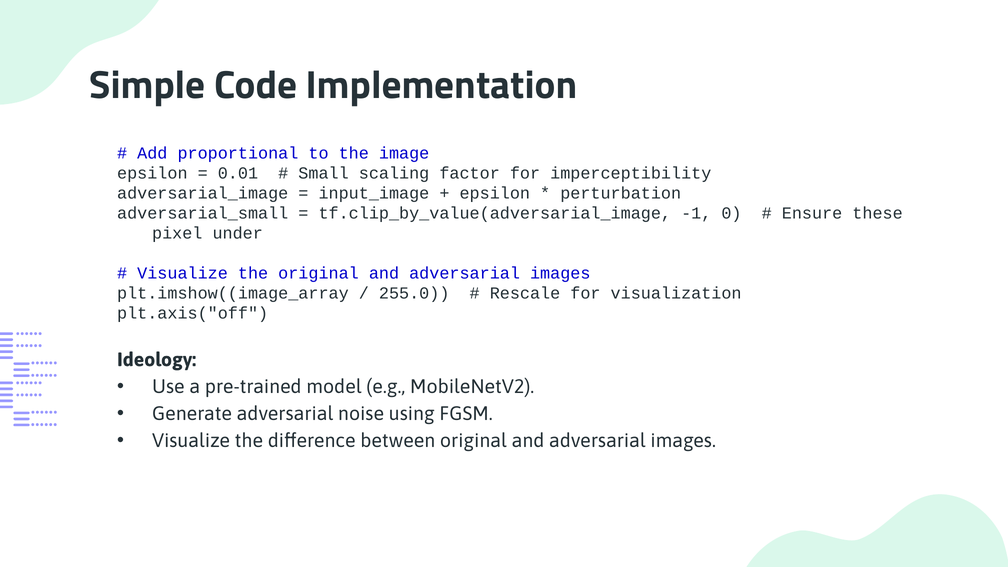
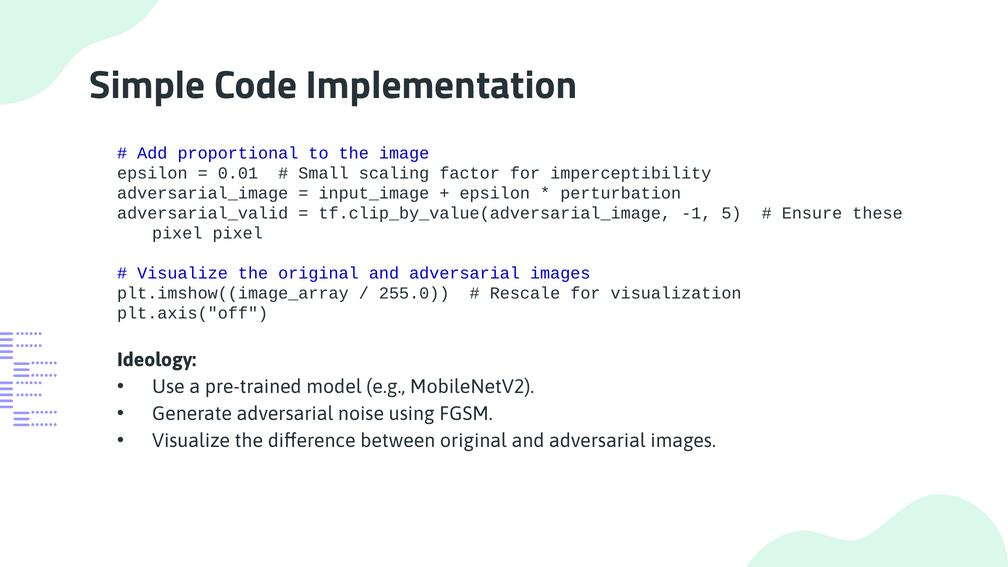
adversarial_small: adversarial_small -> adversarial_valid (203, 213)
0: 0 -> 5 (731, 213)
pixel under: under -> pixel (238, 233)
